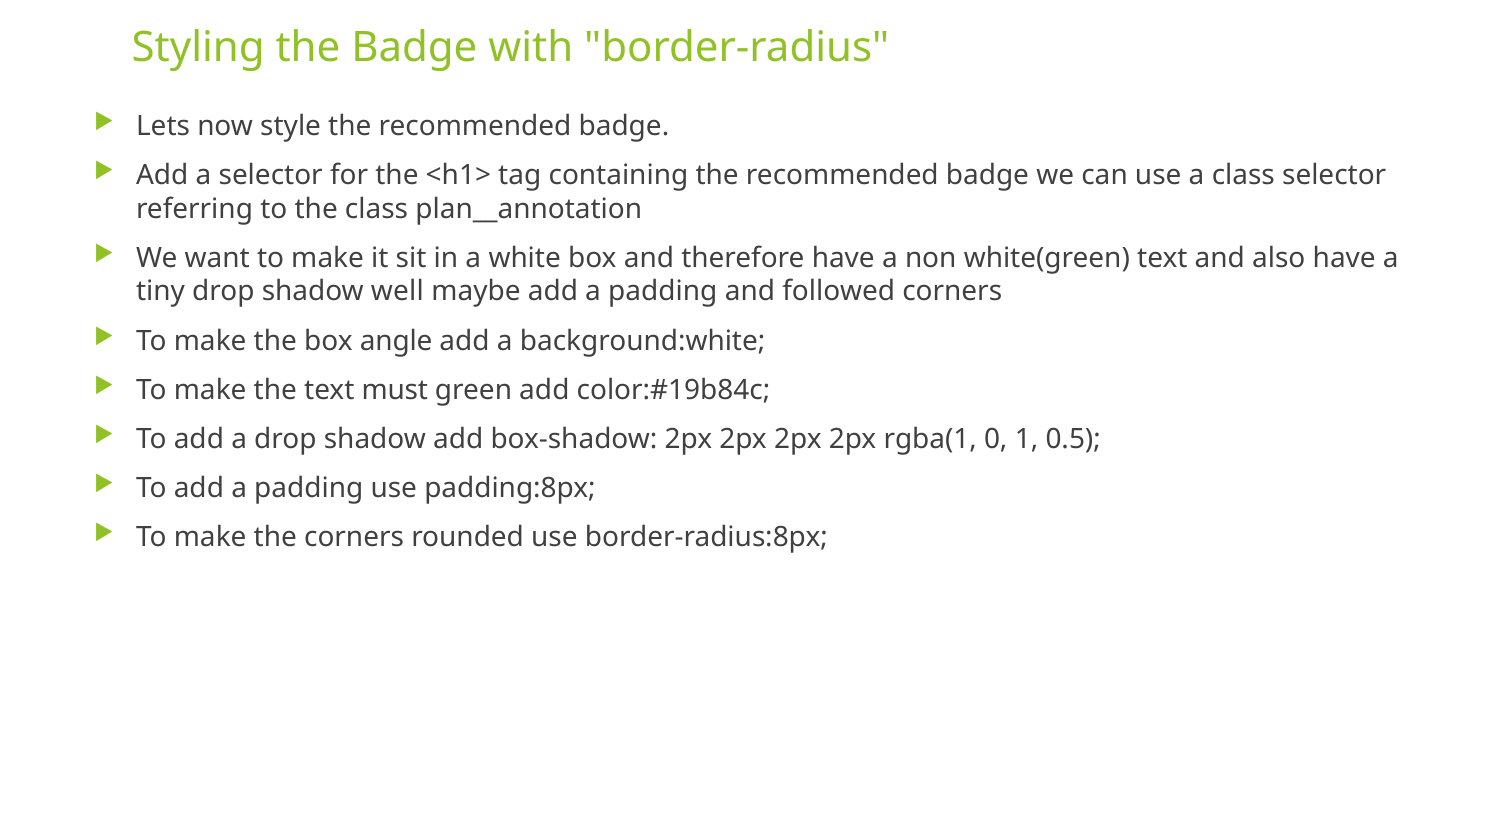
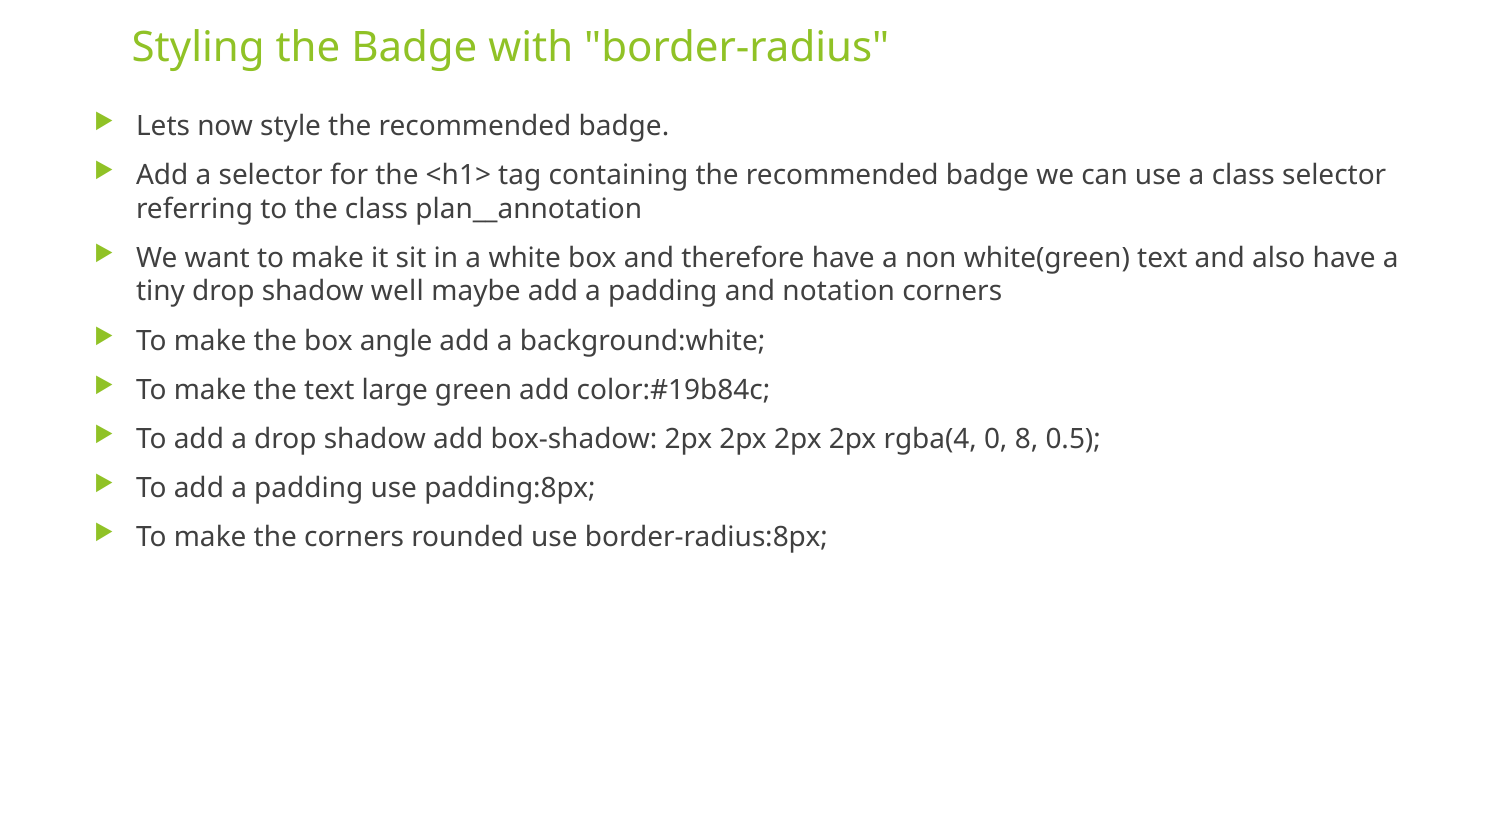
followed: followed -> notation (839, 292)
must: must -> large (395, 390)
rgba(1: rgba(1 -> rgba(4 (930, 439)
1: 1 -> 8 (1027, 439)
